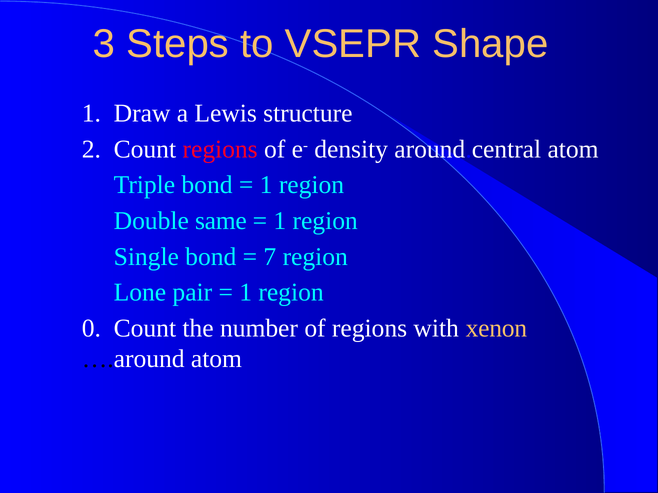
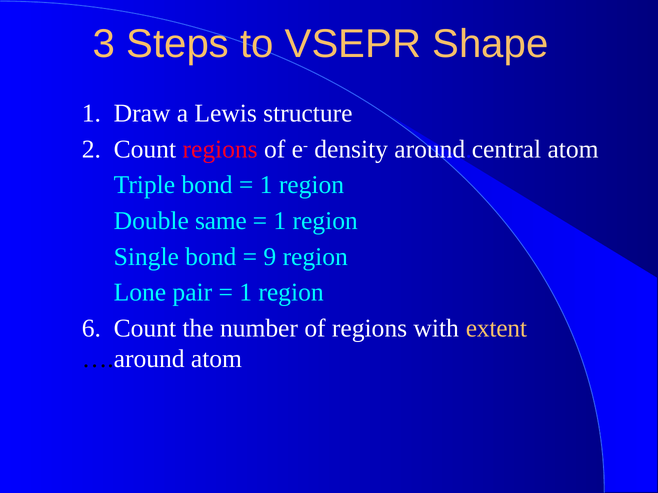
7: 7 -> 9 (270, 257)
0: 0 -> 6 (91, 329)
xenon: xenon -> extent (496, 329)
